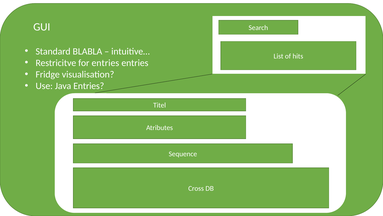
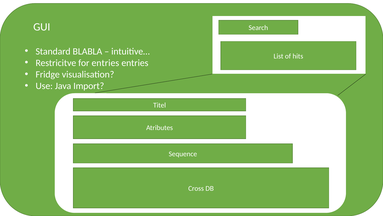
Java Entries: Entries -> Import (89, 86)
